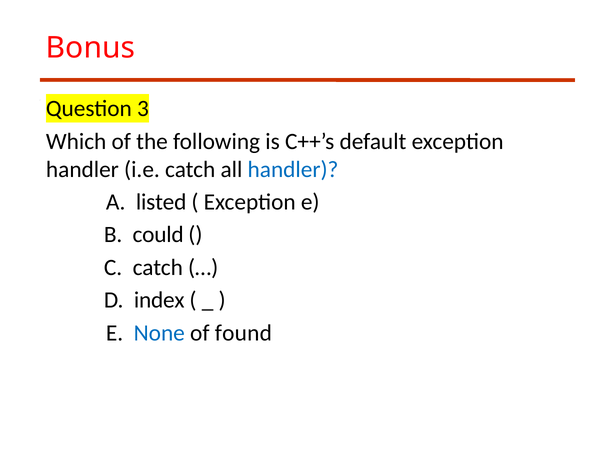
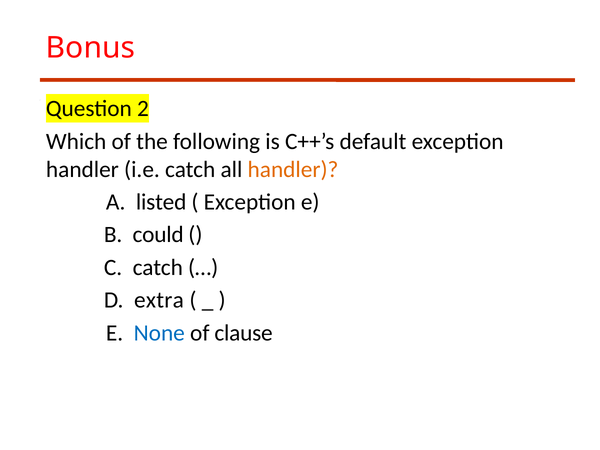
3: 3 -> 2 (143, 109)
handler colour: blue -> orange (293, 169)
index: index -> extra (159, 300)
found: found -> clause (244, 333)
